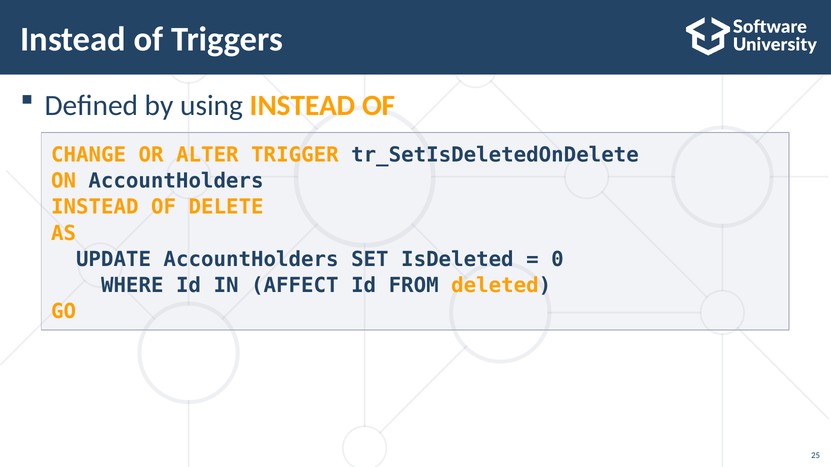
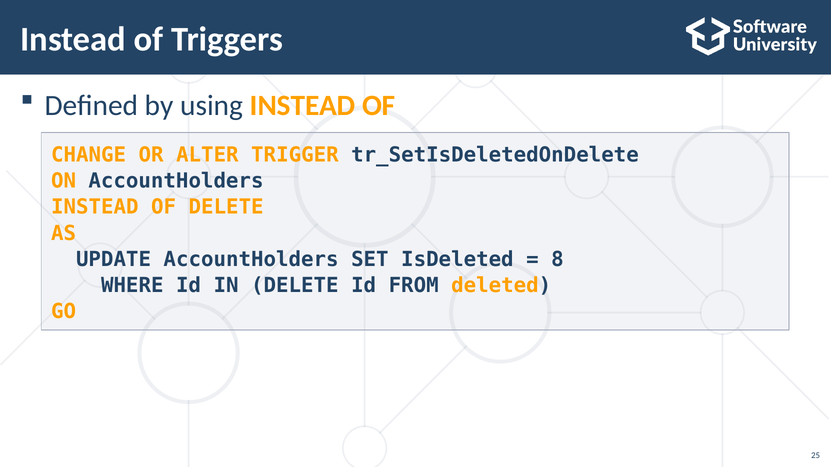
0: 0 -> 8 (557, 260)
IN AFFECT: AFFECT -> DELETE (295, 286)
